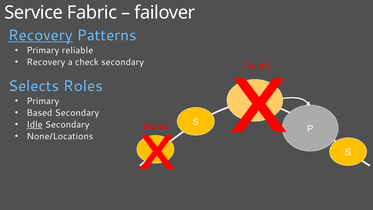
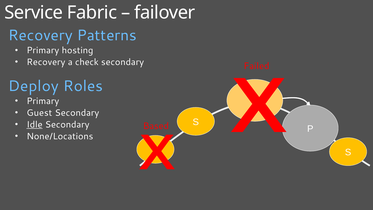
Recovery underline: present -> none (40, 35)
reliable: reliable -> hosting (77, 50)
Selects: Selects -> Deploy (33, 86)
Based: Based -> Guest (39, 113)
